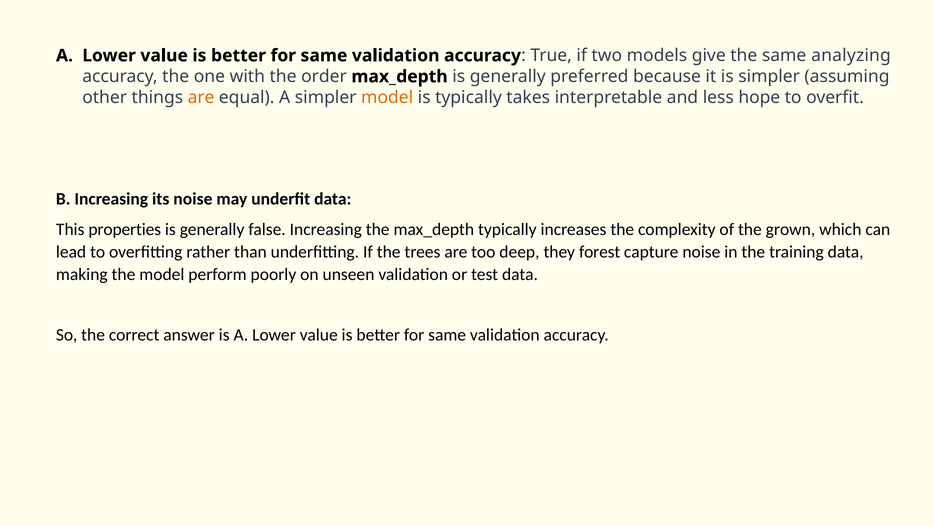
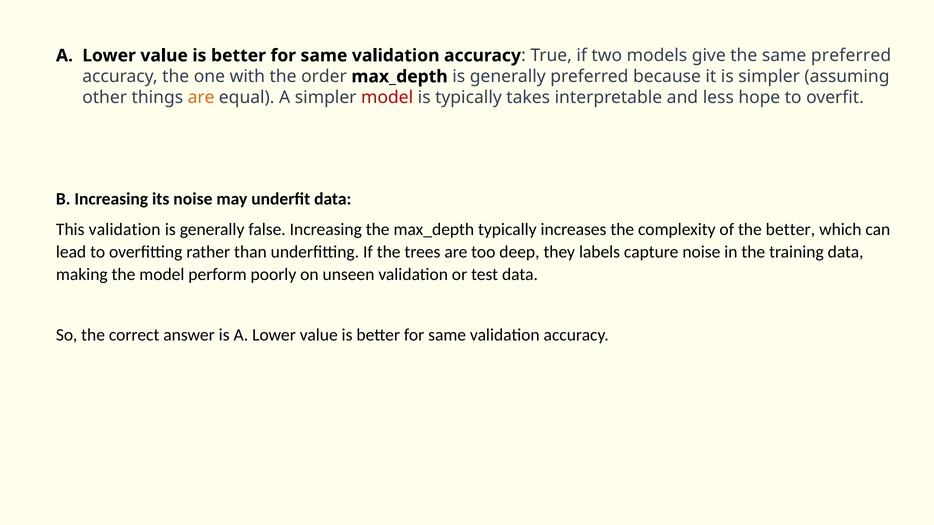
same analyzing: analyzing -> preferred (851, 56)
model colour: orange -> red (387, 98)
This properties: properties -> validation (125, 230)
the grown: grown -> better (790, 230)
forest: forest -> labels (600, 252)
